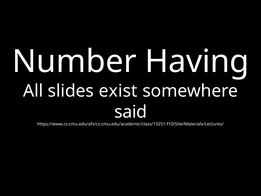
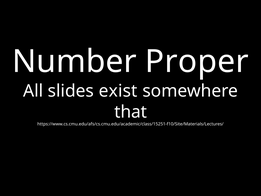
Having: Having -> Proper (197, 61)
said: said -> that (131, 112)
